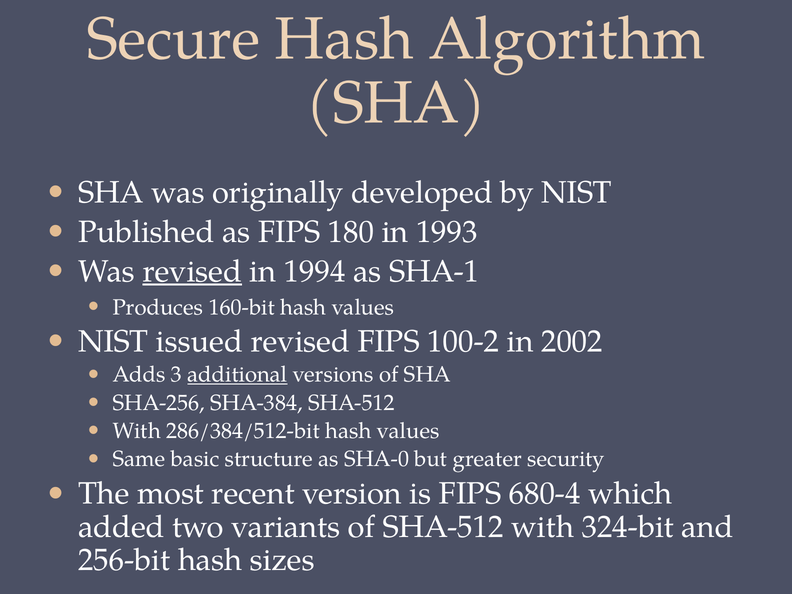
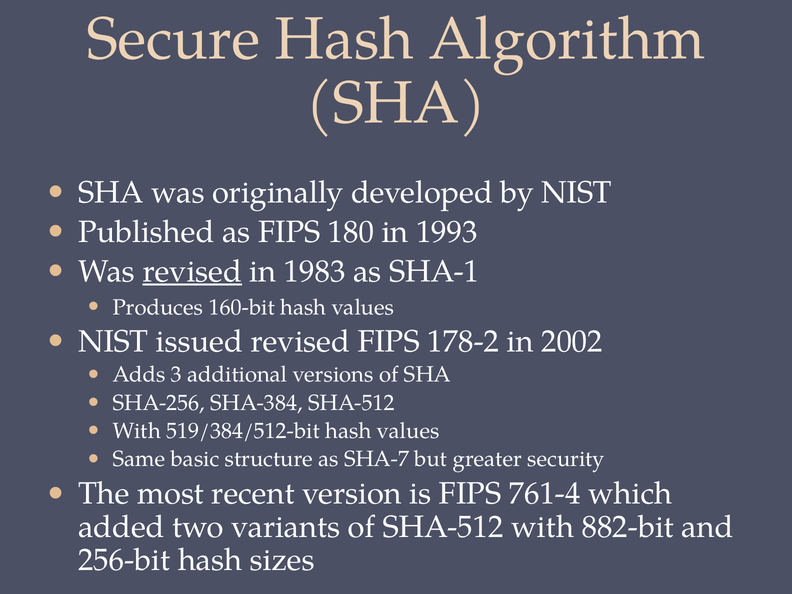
1994: 1994 -> 1983 (315, 271)
100-2: 100-2 -> 178-2 (463, 342)
additional underline: present -> none (237, 375)
286/384/512-bit: 286/384/512-bit -> 519/384/512-bit (243, 431)
SHA-0: SHA-0 -> SHA-7 (377, 459)
680-4: 680-4 -> 761-4 (545, 494)
324-bit: 324-bit -> 882-bit (628, 527)
